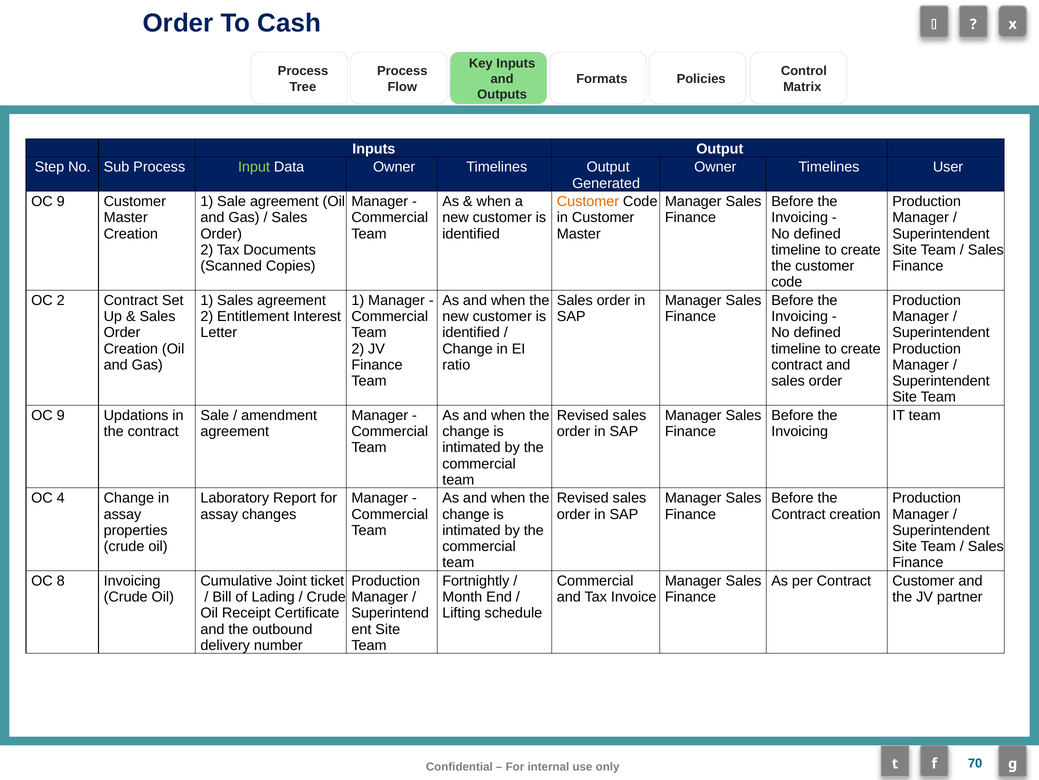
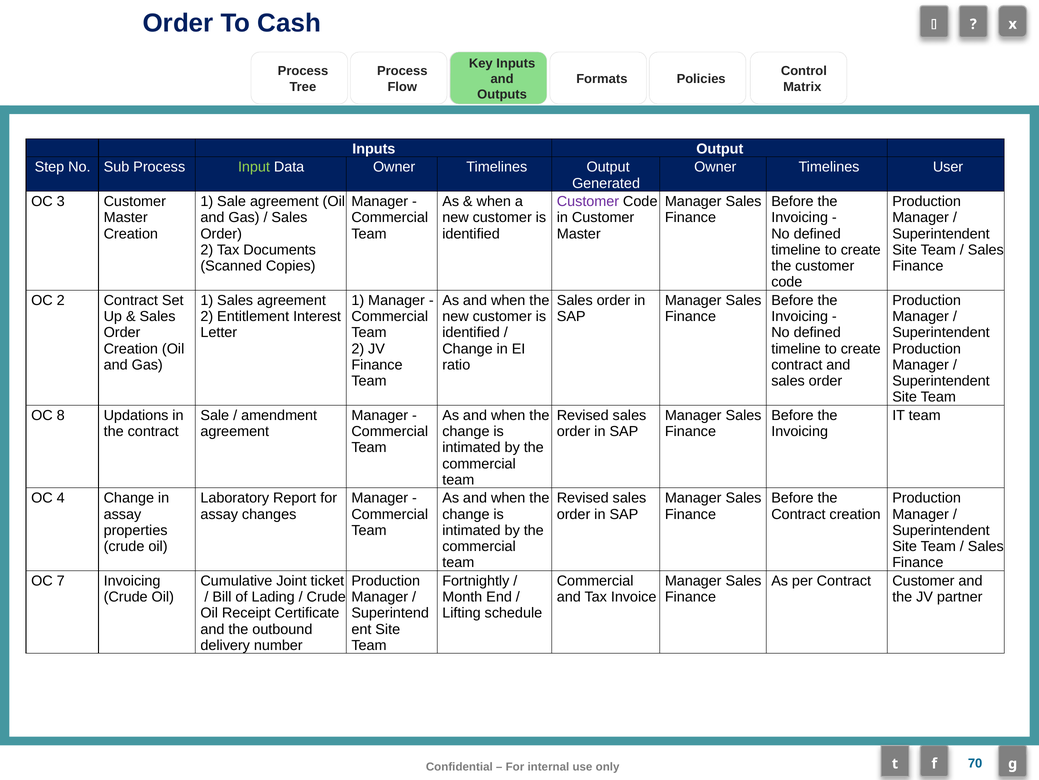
9: 9 -> 3 (61, 201)
Customer colour: orange -> purple (588, 201)
9: 9 -> 8 (61, 415)
8: 8 -> 7 (61, 580)
